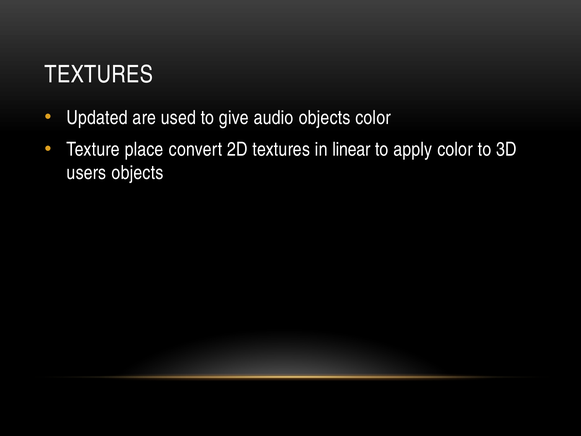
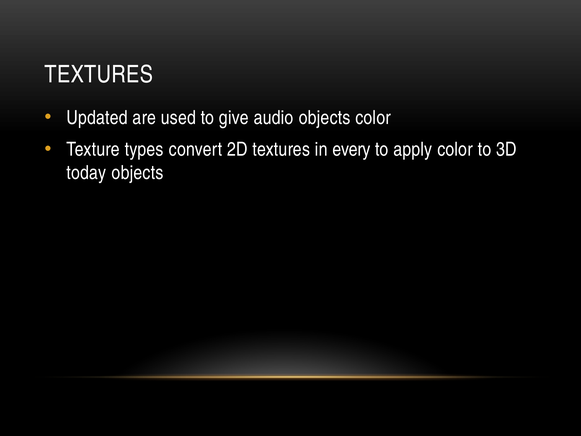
place: place -> types (144, 150)
linear: linear -> every (351, 150)
users: users -> today (86, 173)
